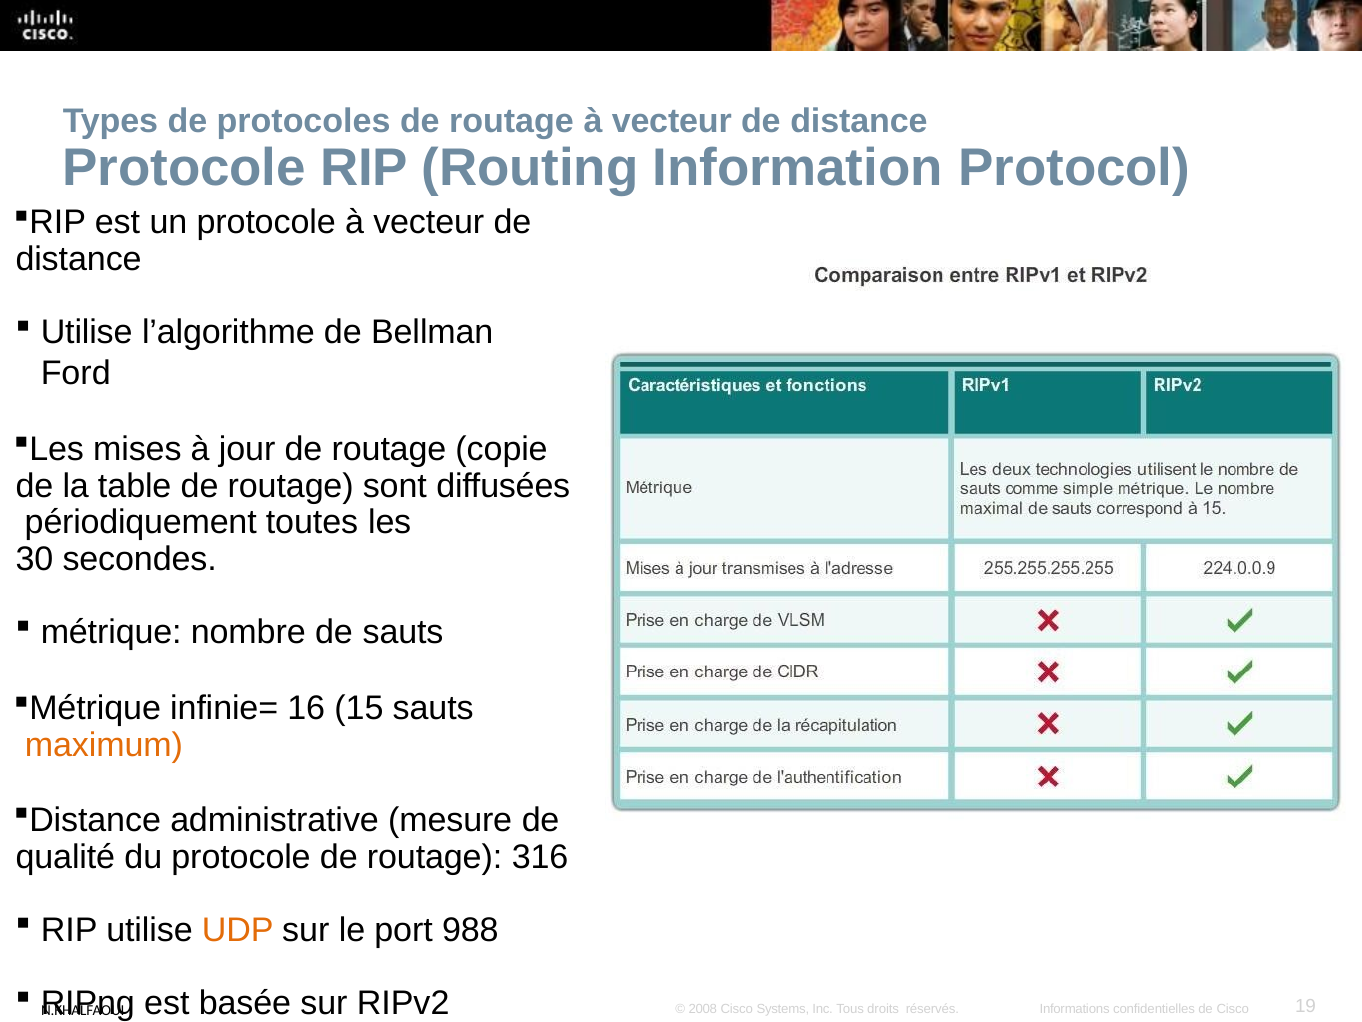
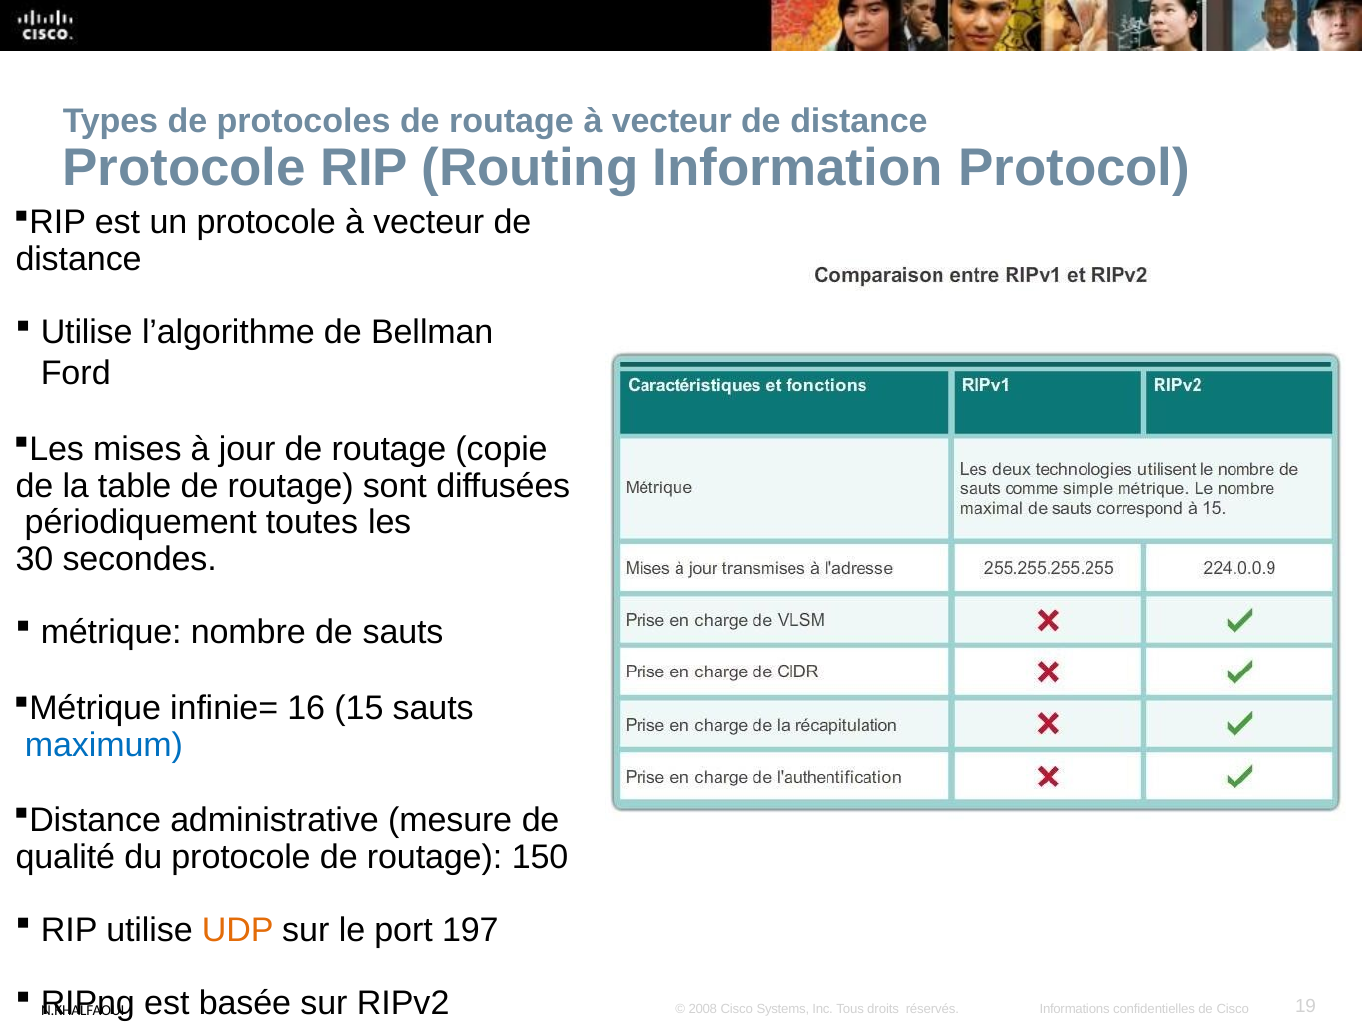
maximum colour: orange -> blue (104, 745)
316: 316 -> 150 (540, 857)
988: 988 -> 197 (470, 930)
